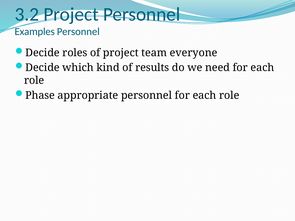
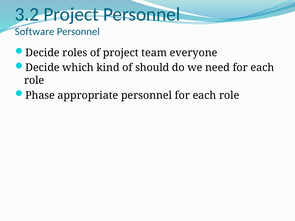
Examples: Examples -> Software (35, 32)
results: results -> should (152, 68)
